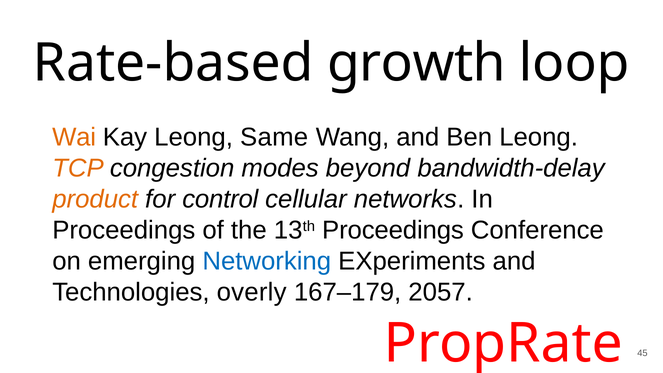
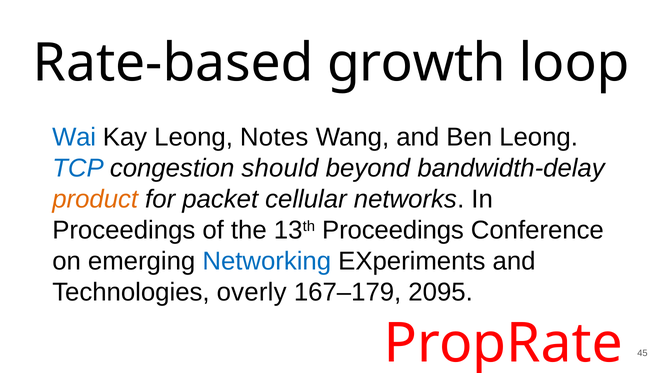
Wai colour: orange -> blue (74, 137)
Same: Same -> Notes (274, 137)
TCP colour: orange -> blue (78, 168)
modes: modes -> should (280, 168)
control: control -> packet (220, 199)
2057: 2057 -> 2095 (441, 292)
